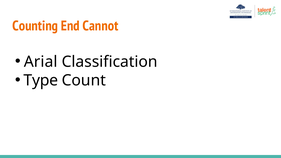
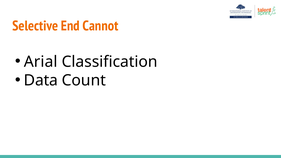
Counting: Counting -> Selective (35, 26)
Type: Type -> Data (41, 80)
